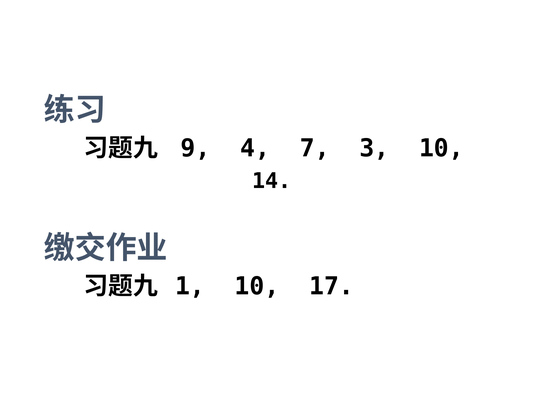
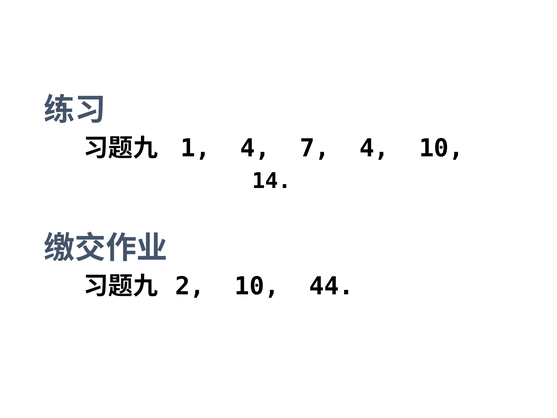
9: 9 -> 1 (195, 148)
7 3: 3 -> 4 (374, 148)
1: 1 -> 2 (190, 286)
17: 17 -> 44 (331, 286)
